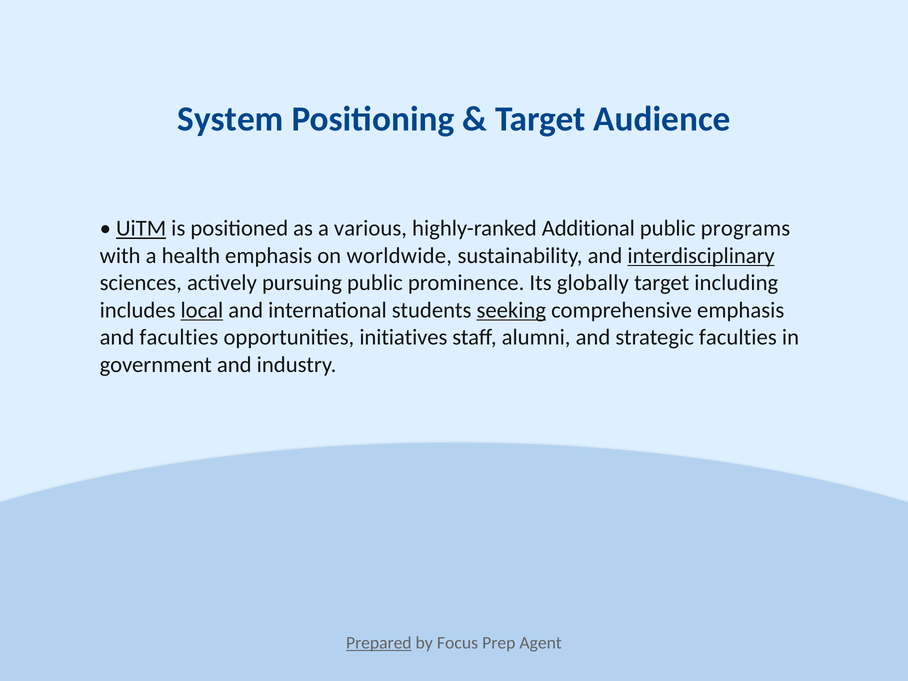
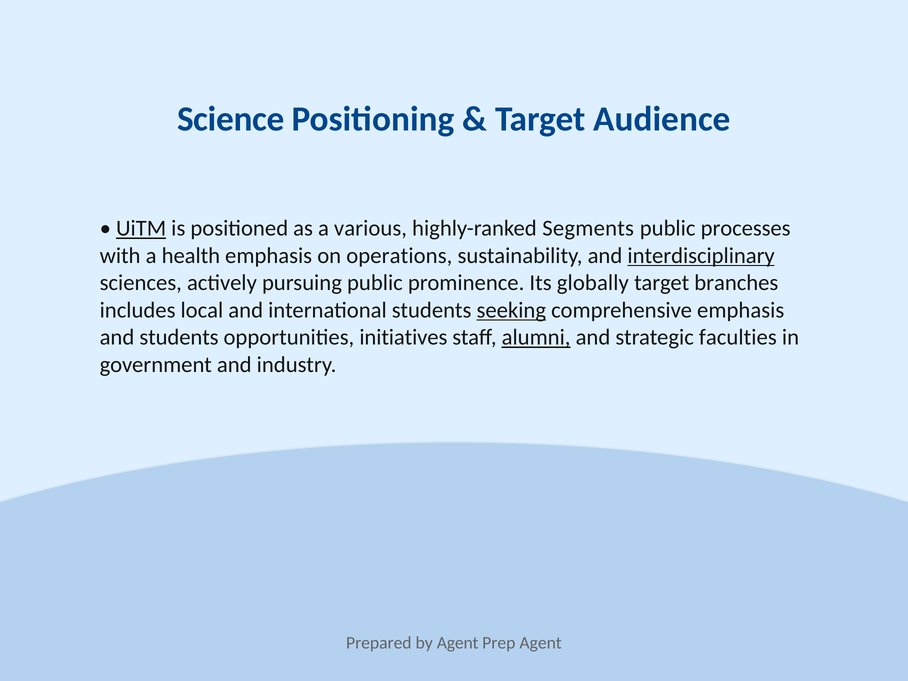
System: System -> Science (231, 119)
Additional: Additional -> Segments (588, 228)
programs: programs -> processes (746, 228)
worldwide: worldwide -> operations (399, 256)
including: including -> branches (736, 283)
local underline: present -> none (202, 310)
and faculties: faculties -> students (179, 337)
alumni underline: none -> present (536, 337)
Prepared underline: present -> none (379, 643)
by Focus: Focus -> Agent (458, 643)
